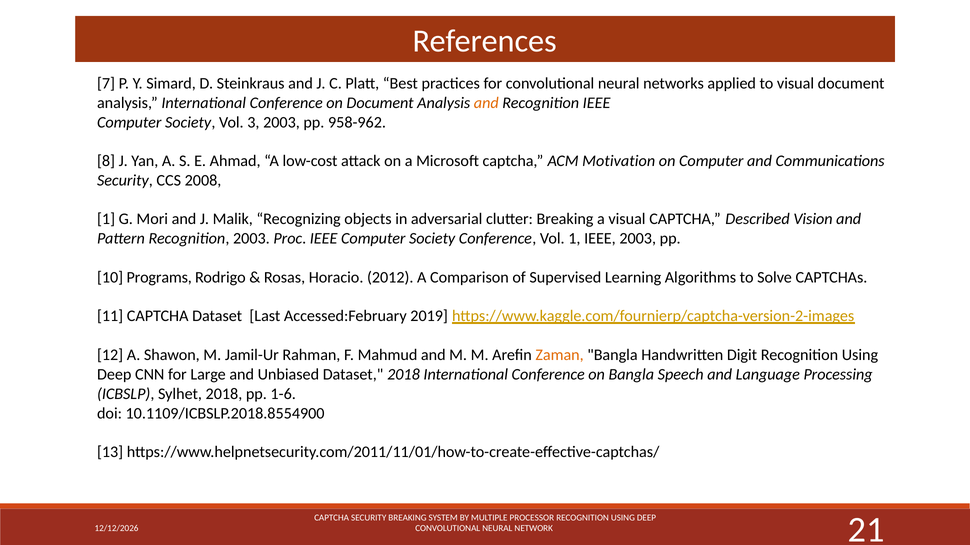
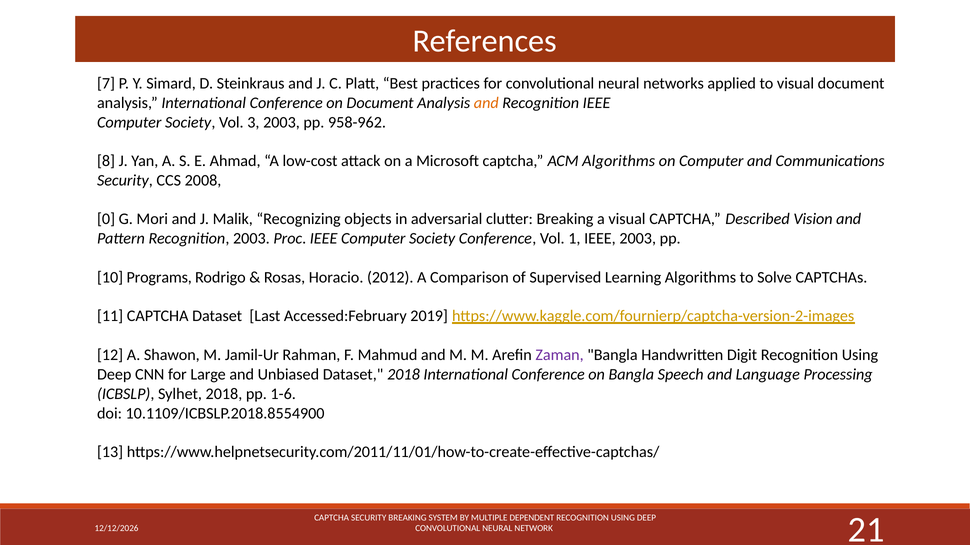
ACM Motivation: Motivation -> Algorithms (619, 161)
1: 1 -> 0 (106, 219)
Zaman colour: orange -> purple (560, 355)
PROCESSOR: PROCESSOR -> DEPENDENT (532, 518)
